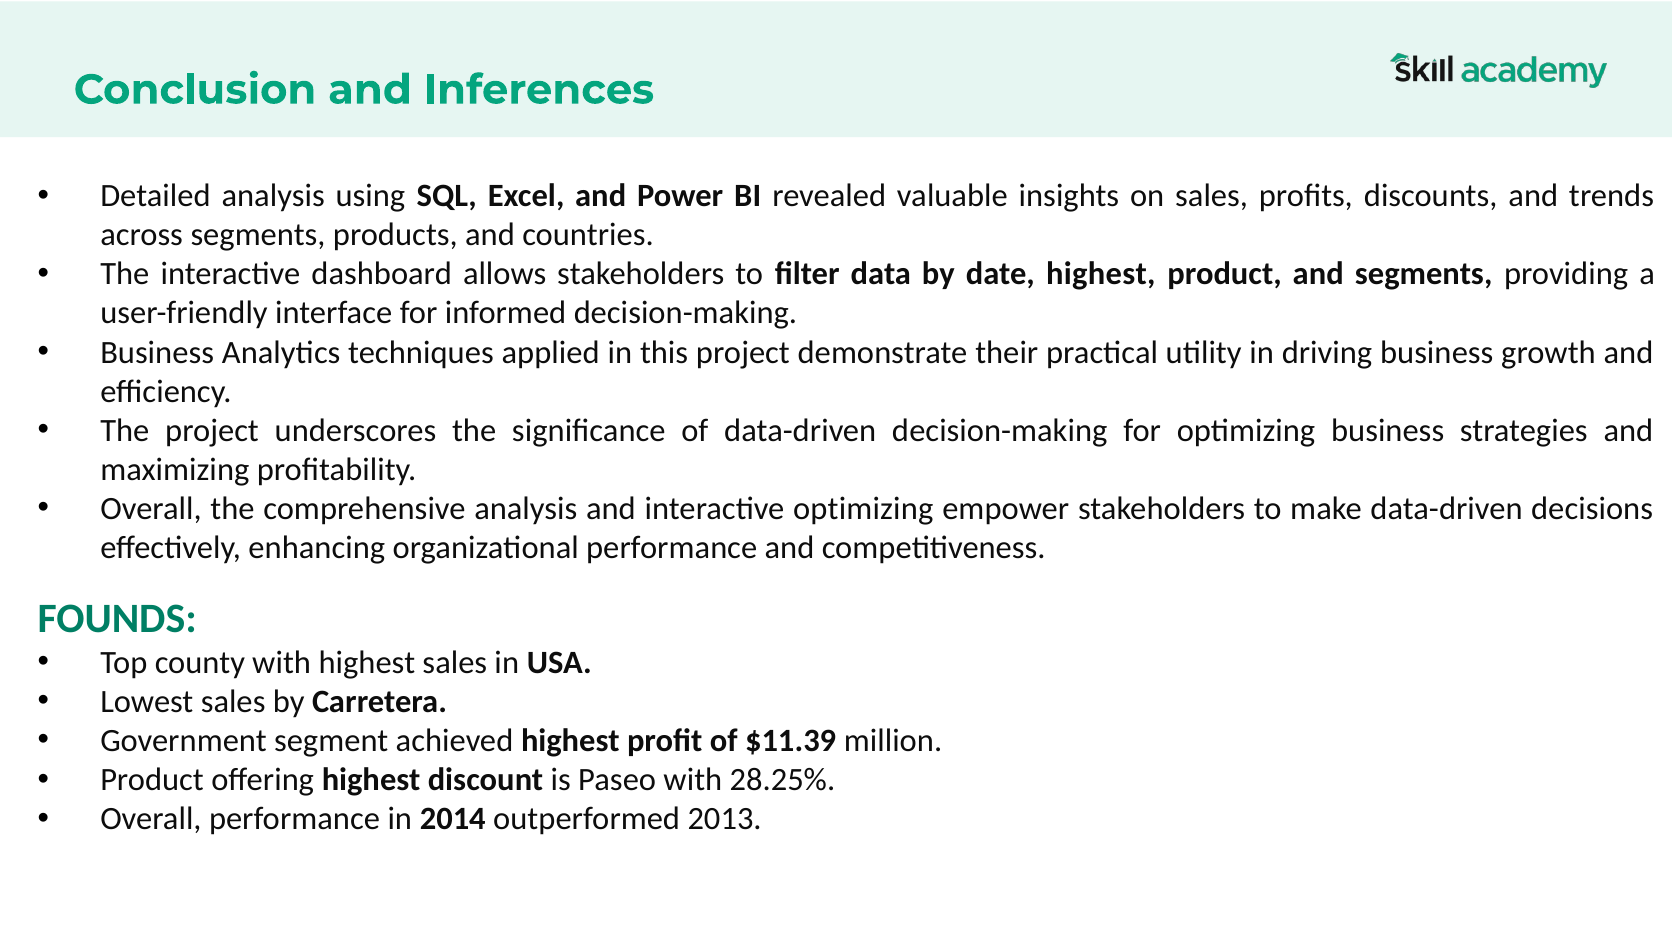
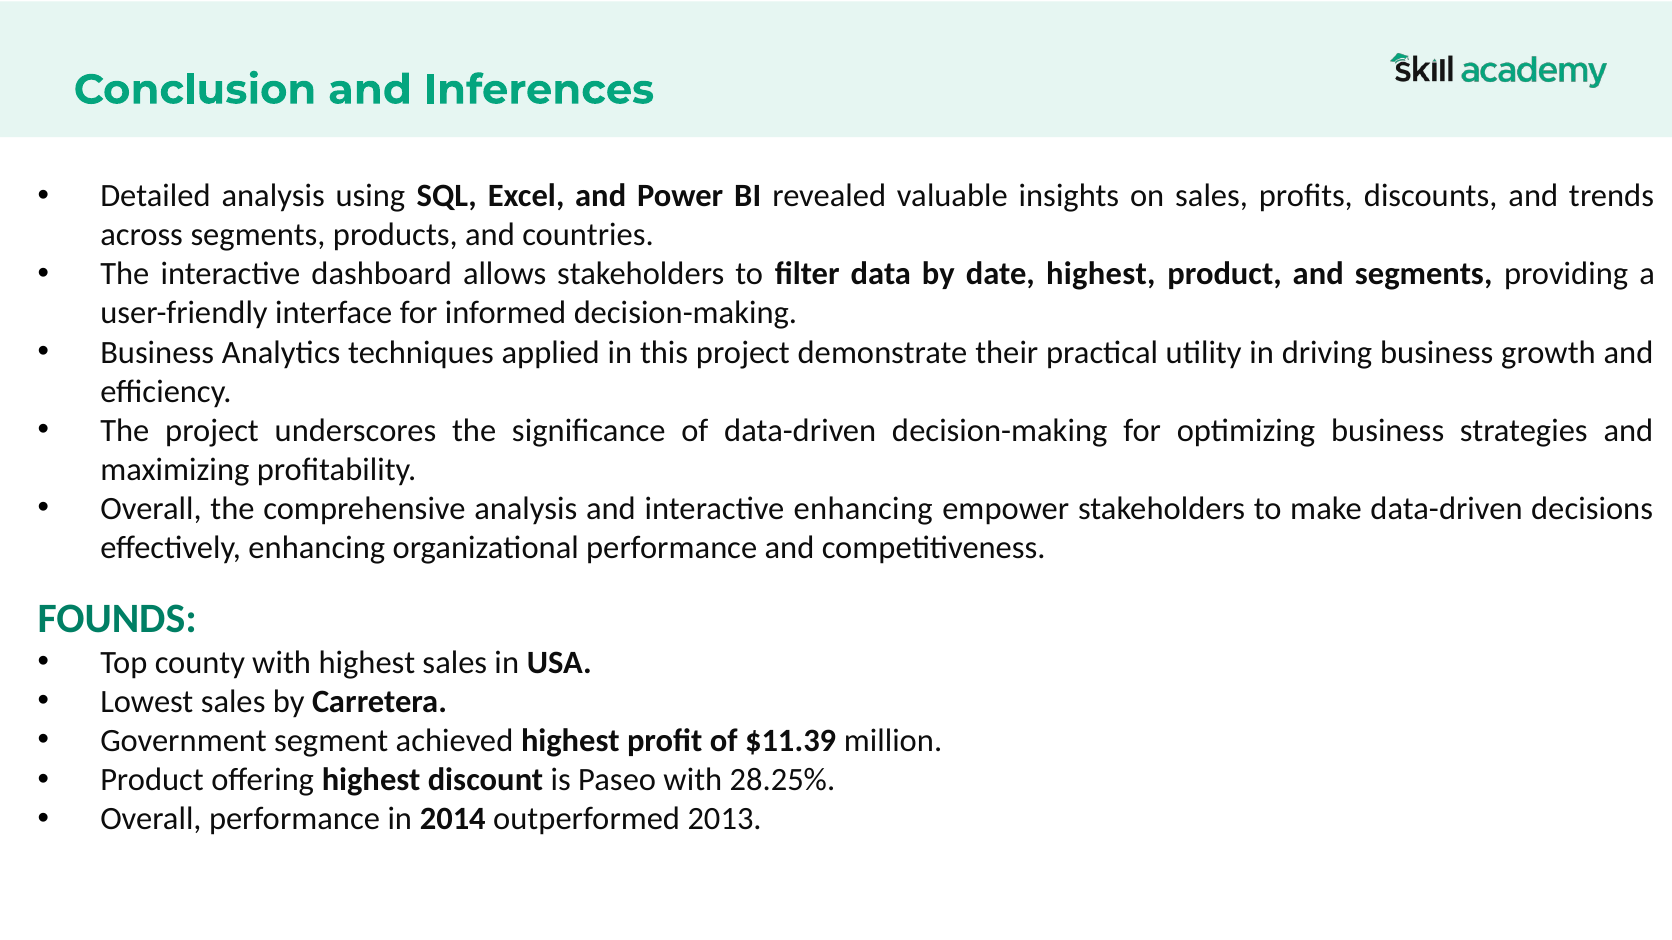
interactive optimizing: optimizing -> enhancing (863, 509)
